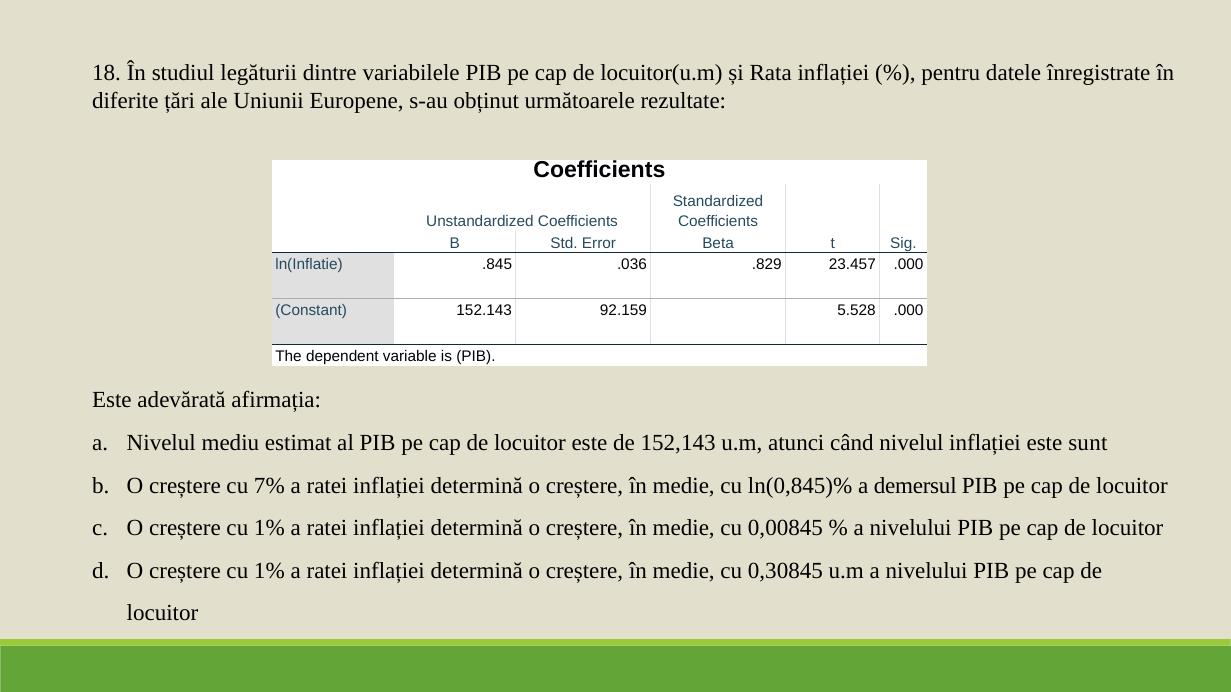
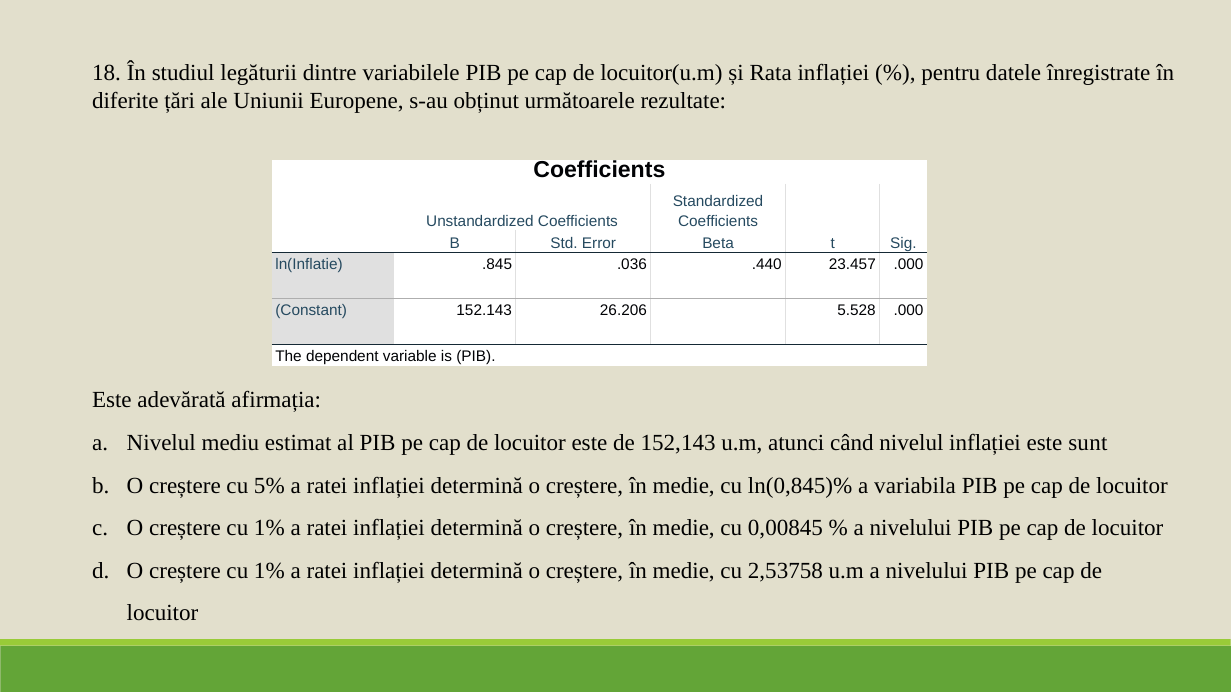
.829: .829 -> .440 (767, 264)
92.159: 92.159 -> 26.206 (623, 311)
7%: 7% -> 5% (269, 486)
demersul: demersul -> variabila (915, 486)
0,30845: 0,30845 -> 2,53758 (785, 571)
